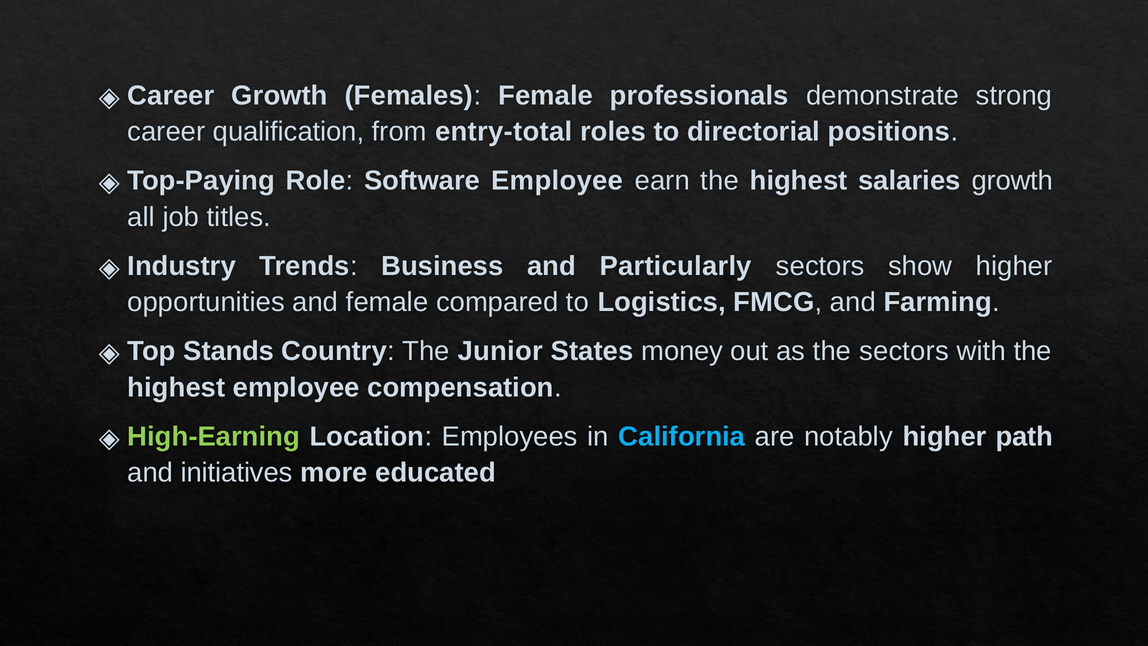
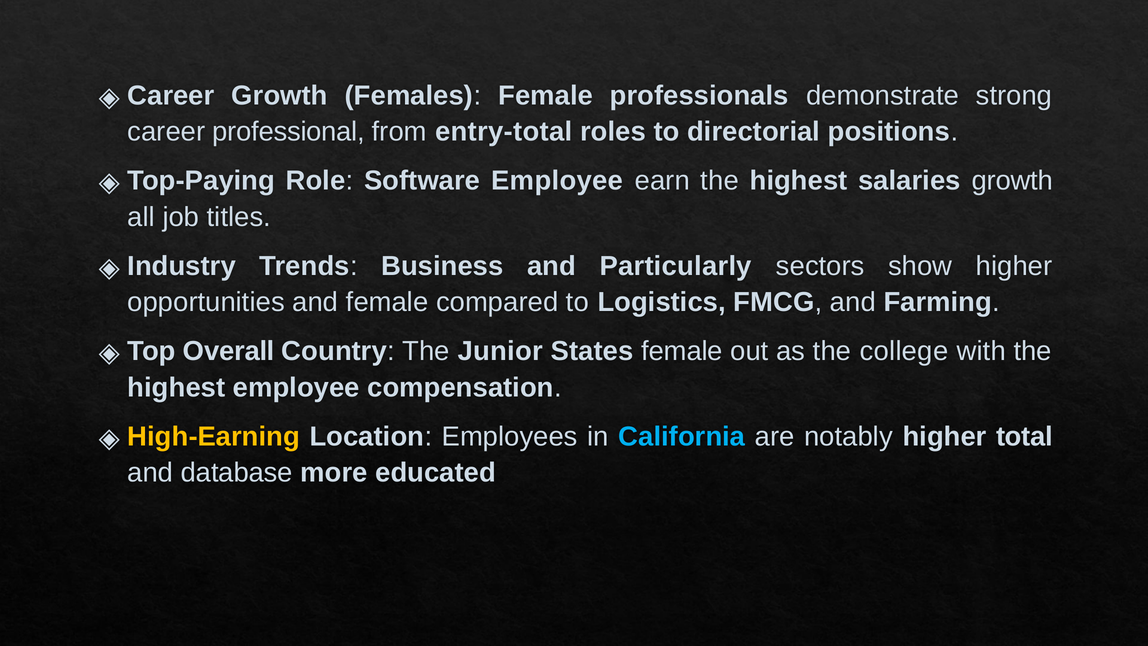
qualification: qualification -> professional (289, 132)
Stands: Stands -> Overall (229, 351)
States money: money -> female (682, 351)
the sectors: sectors -> college (904, 351)
High-Earning colour: light green -> yellow (214, 436)
path: path -> total (1024, 436)
initiatives: initiatives -> database (237, 473)
